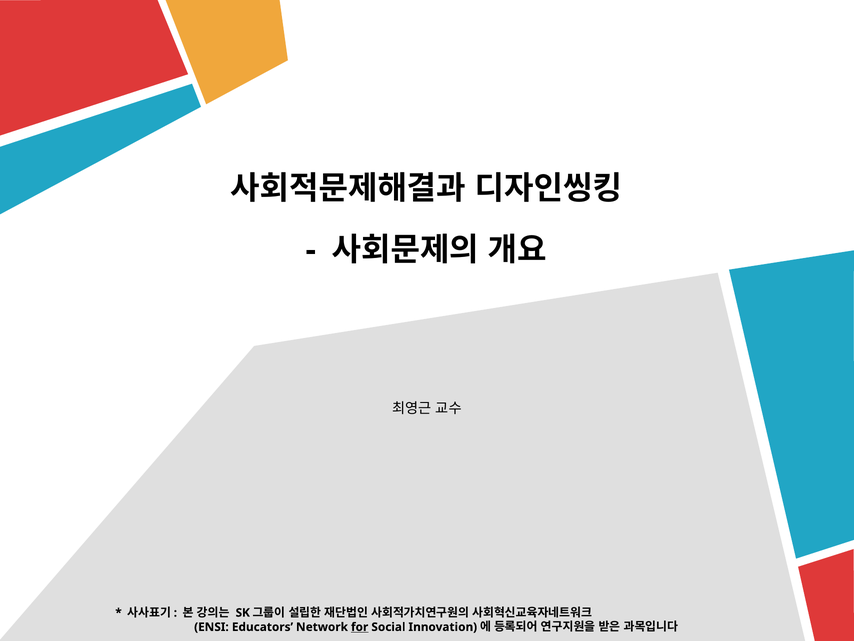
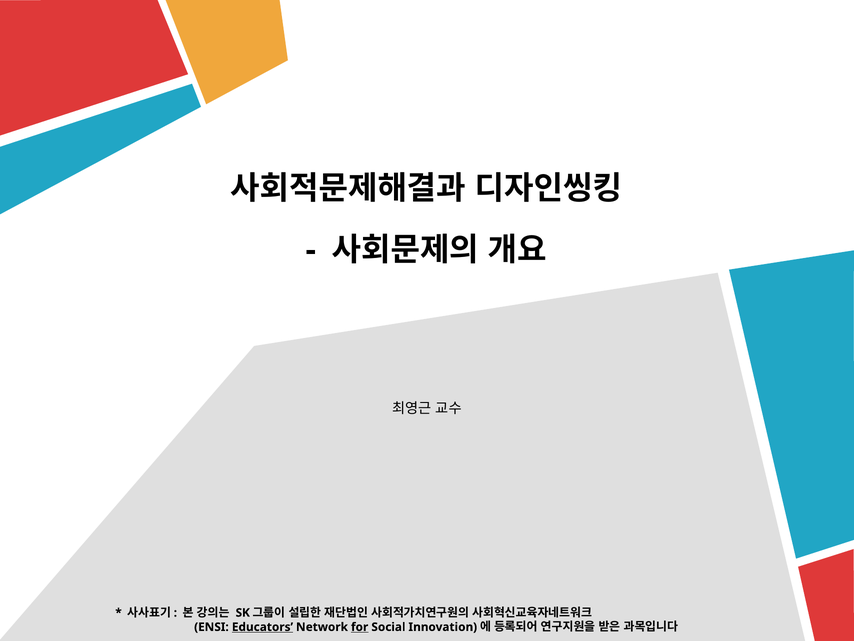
Educators underline: none -> present (262, 627)
